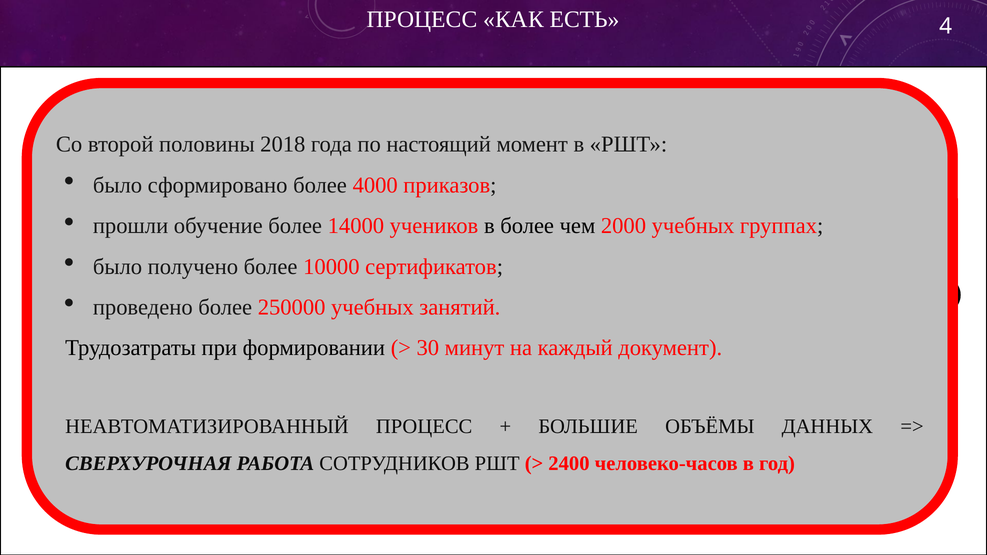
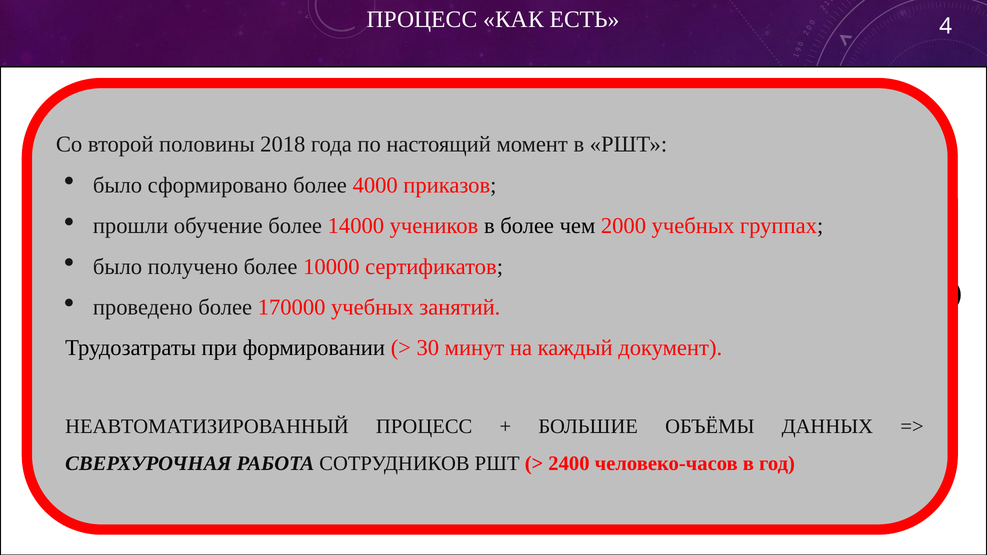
250000: 250000 -> 170000 (292, 307)
